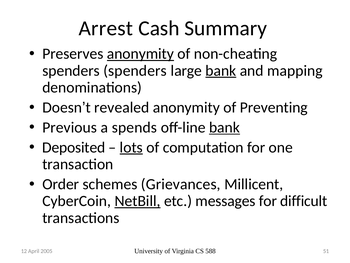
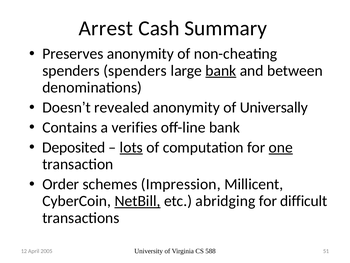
anonymity underline: present -> none (140, 54)
mapping: mapping -> between (295, 71)
Preventing: Preventing -> Universally (274, 107)
Previous: Previous -> Contains (70, 127)
spends: spends -> verifies (134, 127)
bank underline: present -> none (224, 127)
one underline: none -> present (281, 147)
Grievances: Grievances -> Impression (181, 184)
messages: messages -> abridging (225, 201)
